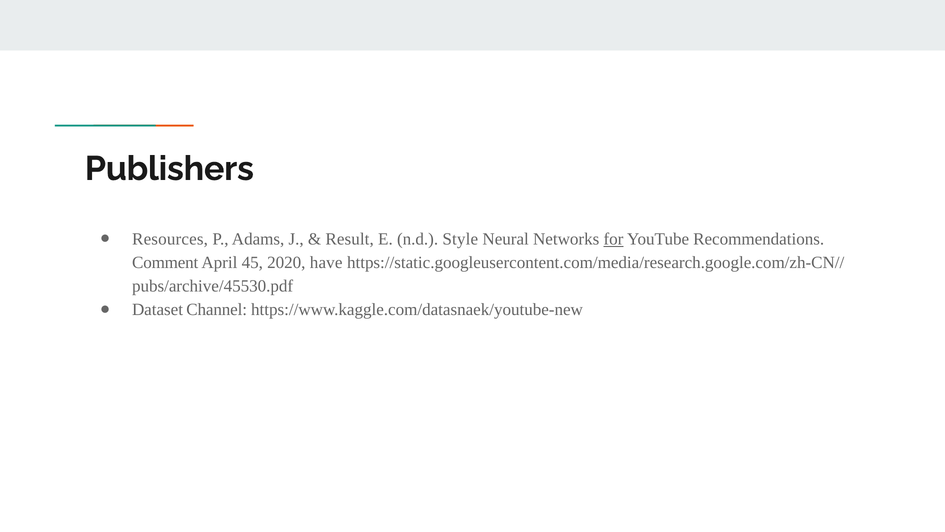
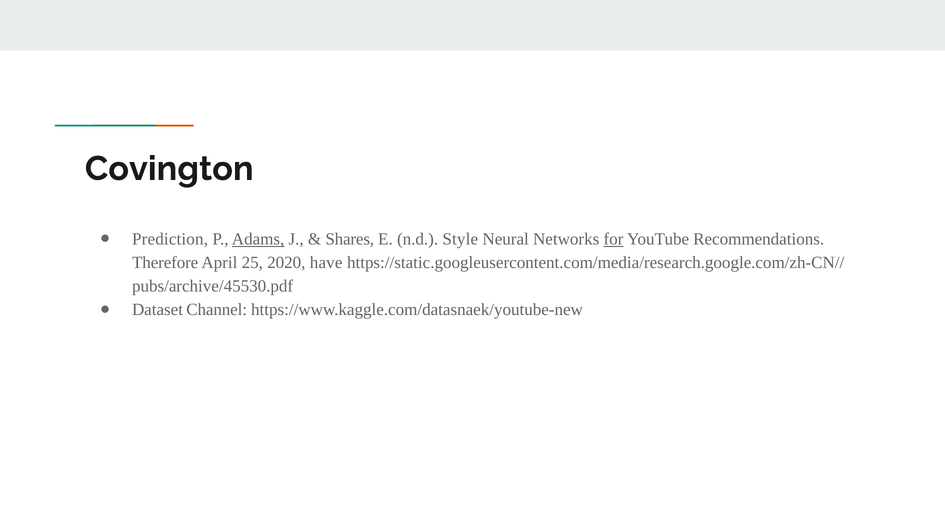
Publishers: Publishers -> Covington (169, 169)
Resources: Resources -> Prediction (170, 239)
Adams underline: none -> present (258, 239)
Result: Result -> Shares (350, 239)
Comment: Comment -> Therefore (165, 262)
45: 45 -> 25 (252, 262)
